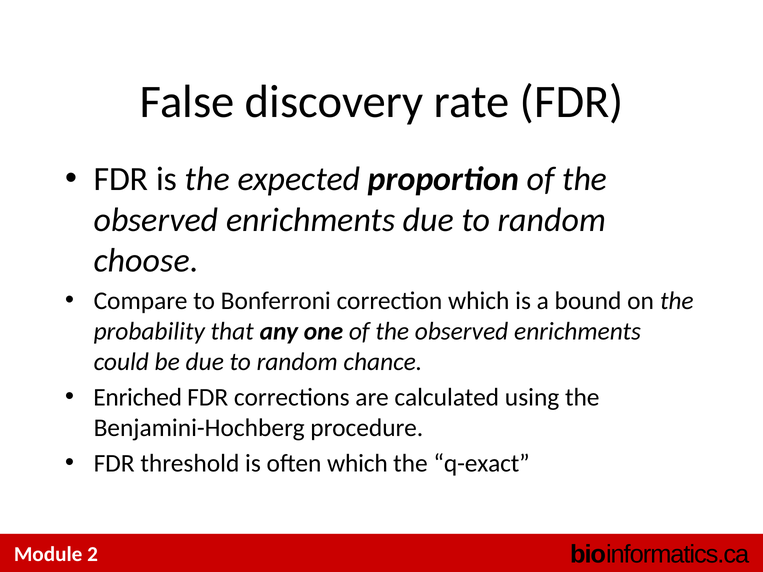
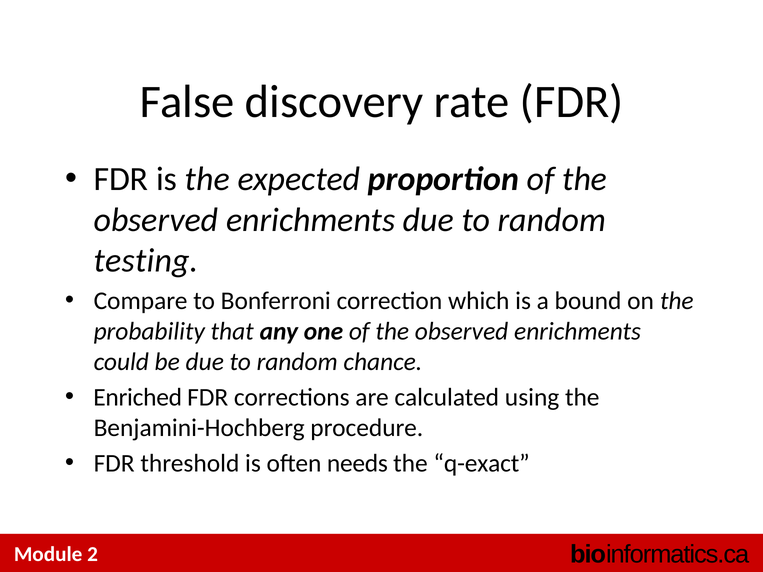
choose: choose -> testing (146, 261)
often which: which -> needs (357, 464)
